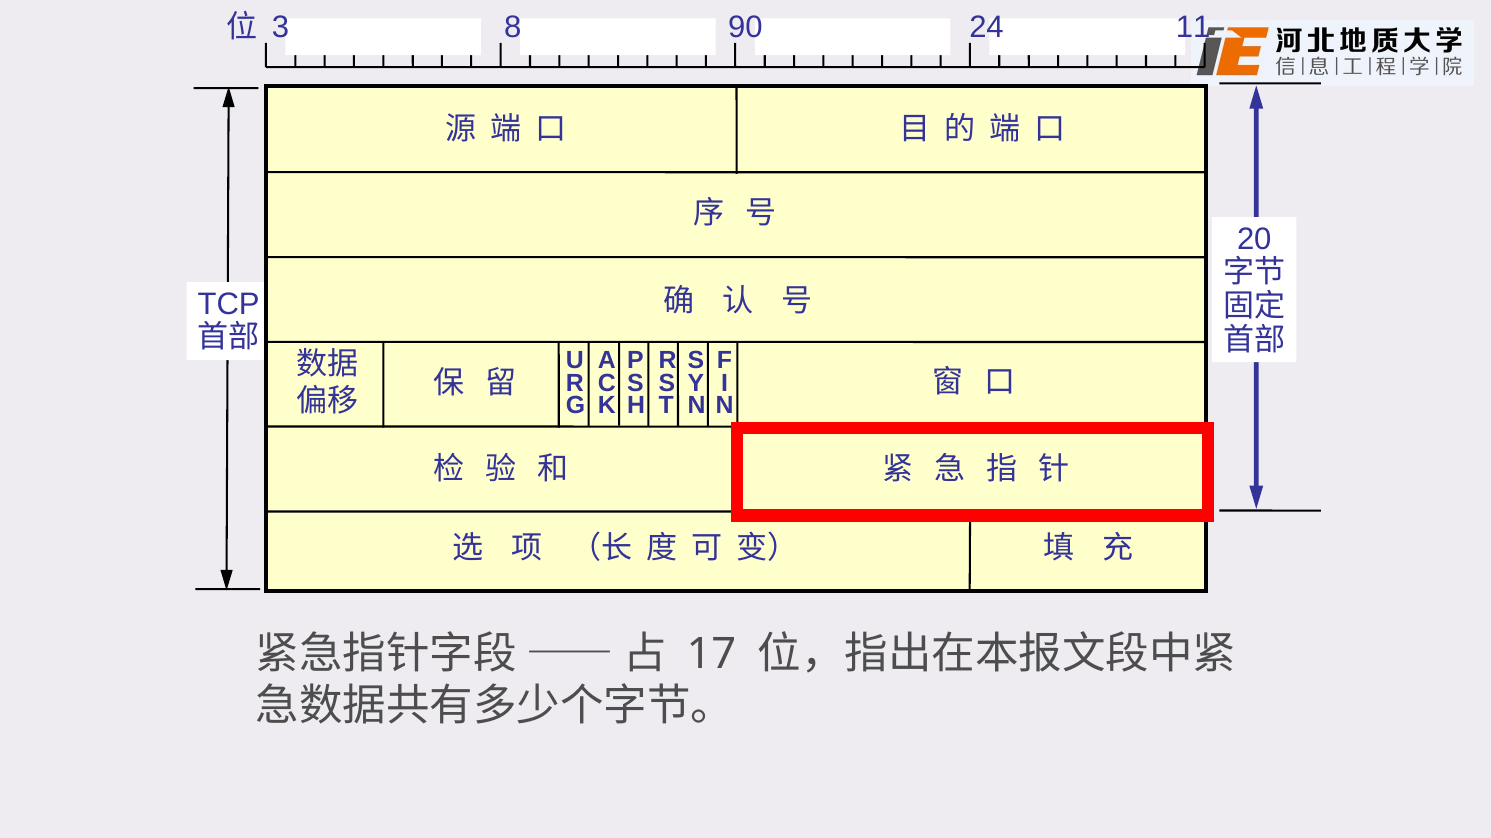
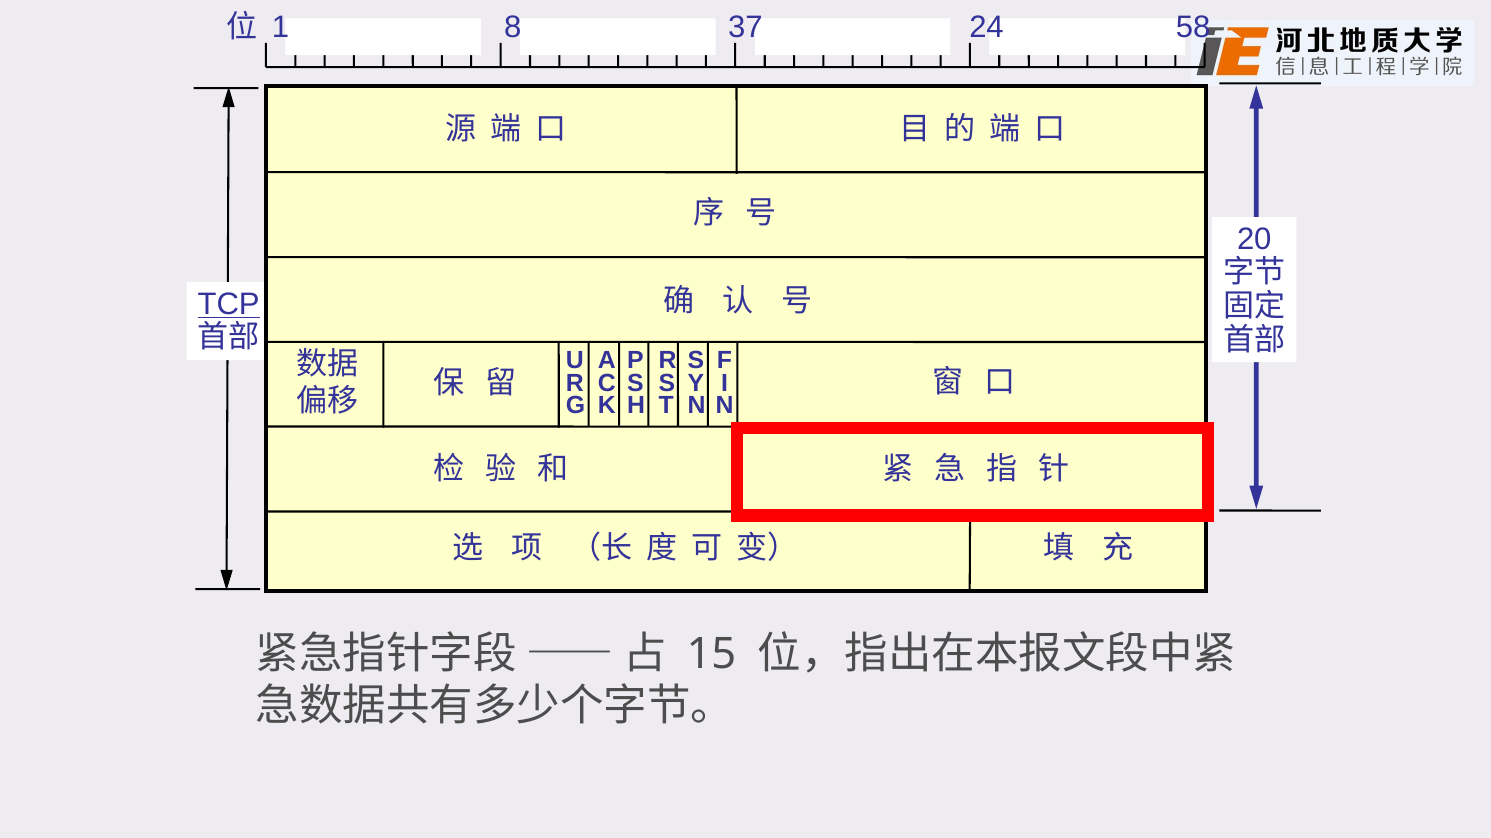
3: 3 -> 1 (280, 28)
90: 90 -> 37 (745, 28)
11: 11 -> 58 (1193, 28)
TCP underline: none -> present (229, 304)
17: 17 -> 15 (711, 654)
